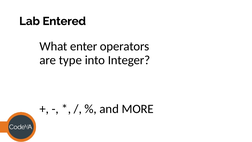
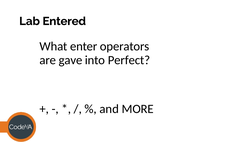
type: type -> gave (71, 60)
Integer: Integer -> Perfect (129, 60)
